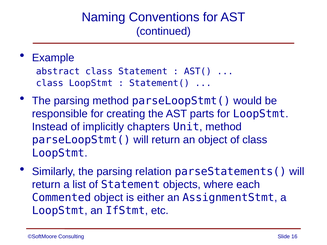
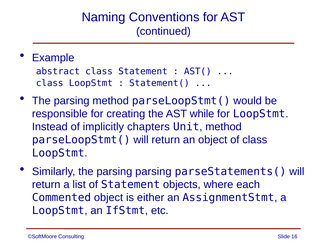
parts: parts -> while (202, 114)
parsing relation: relation -> parsing (153, 172)
